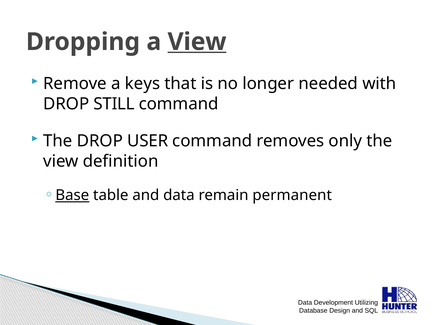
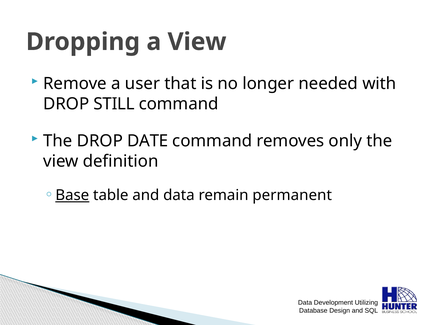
View underline: present -> none (197, 42)
keys: keys -> user (142, 84)
USER: USER -> DATE (148, 141)
